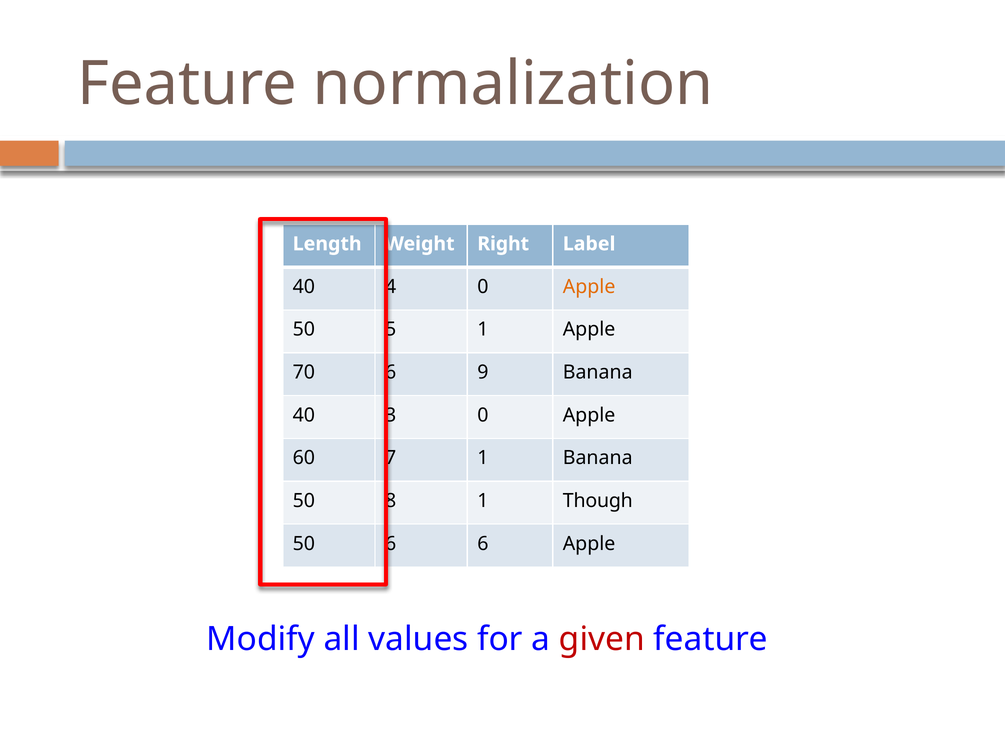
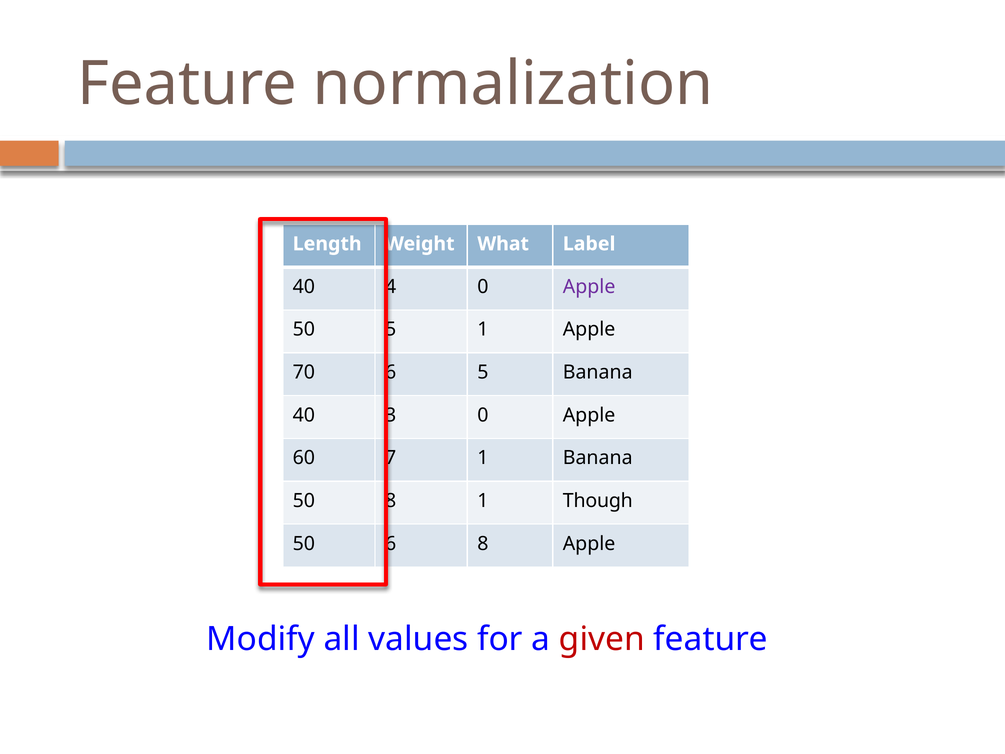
Right: Right -> What (503, 244)
Apple colour: orange -> purple (589, 287)
9: 9 -> 5 (483, 372)
6: 6 -> 8 (483, 543)
